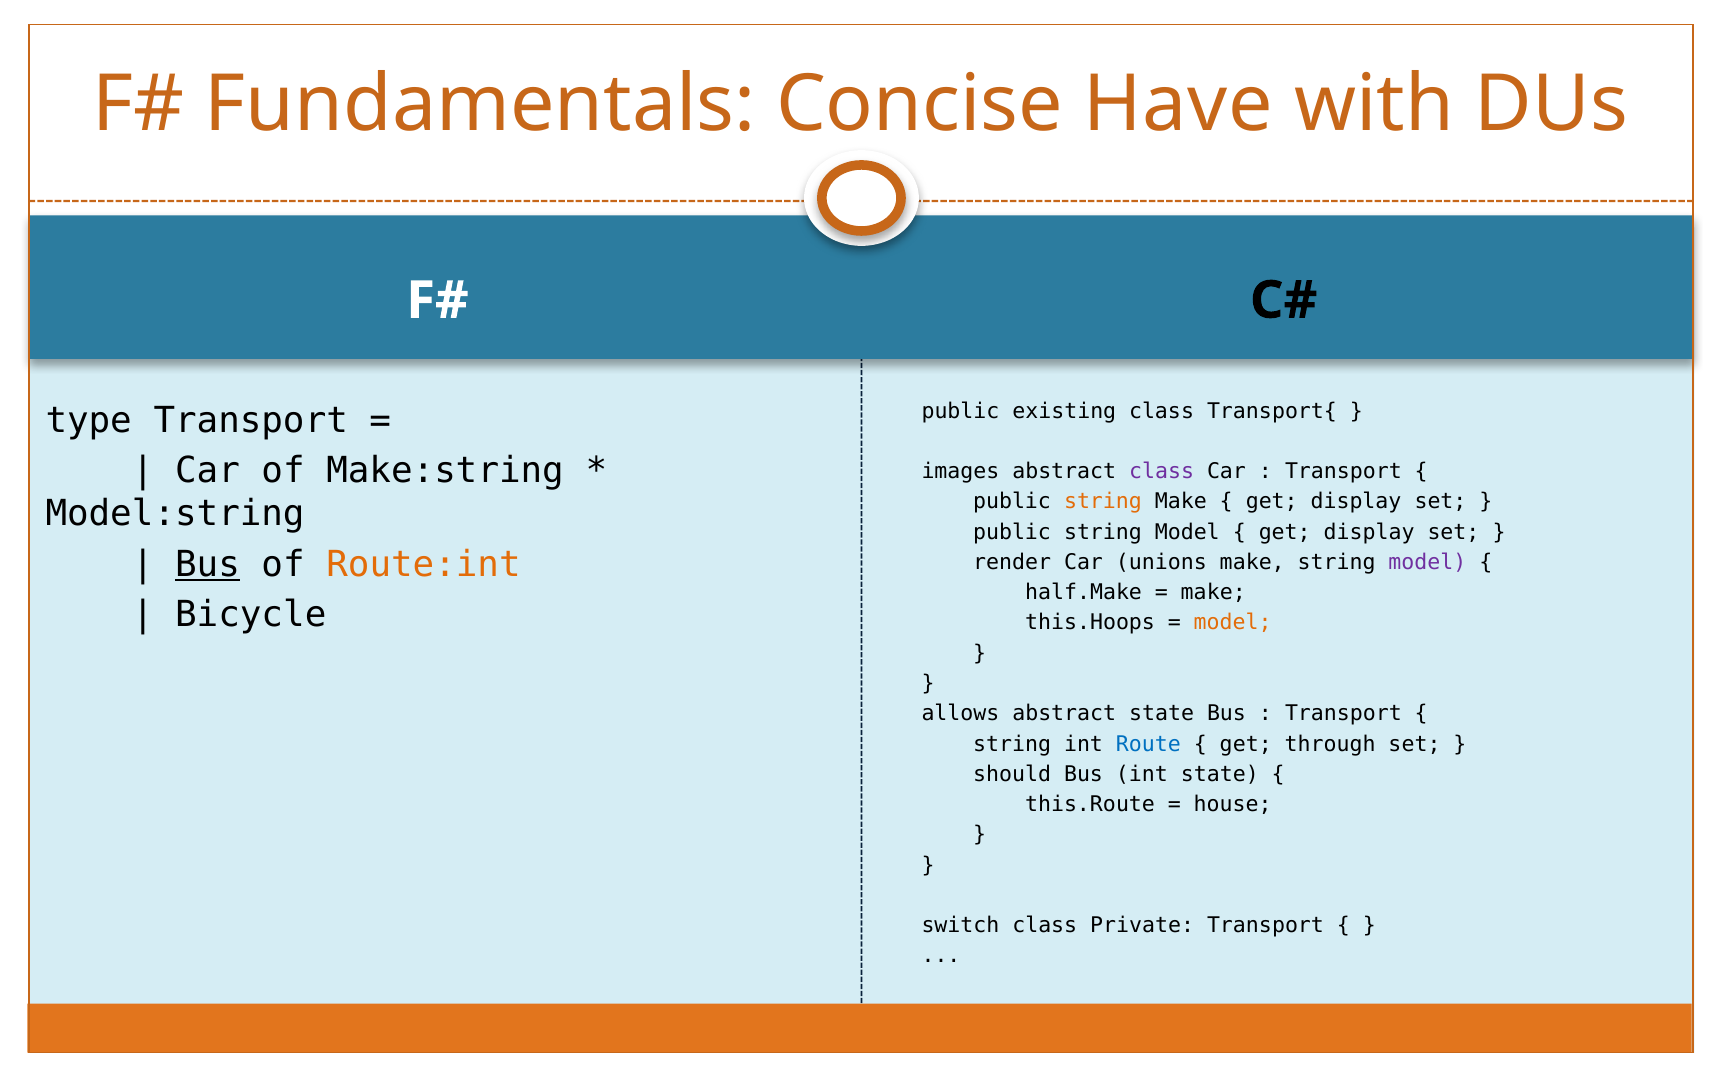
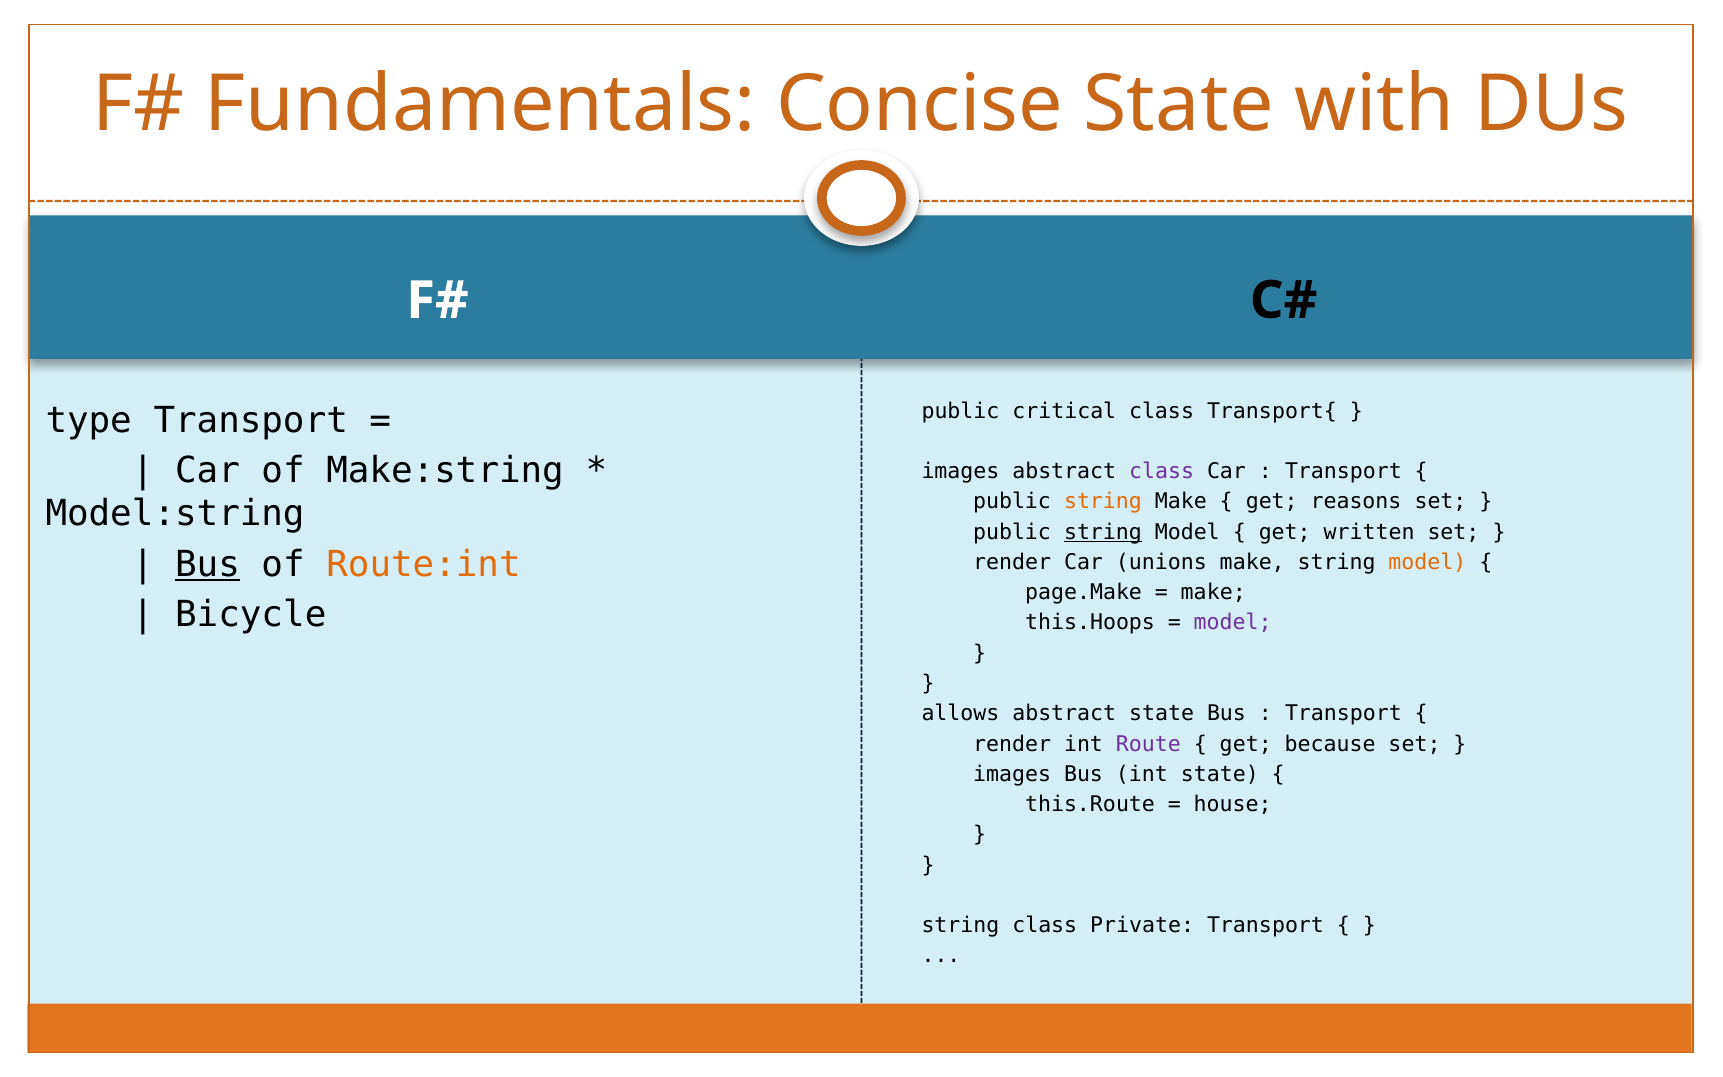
Concise Have: Have -> State (1178, 105)
existing: existing -> critical (1064, 411)
display: display -> reasons (1356, 502)
string underline: none -> present (1103, 532)
display: display -> written (1369, 532)
model colour: purple -> orange (1427, 562)
half.Make: half.Make -> page.Make (1084, 593)
model colour: orange -> purple (1233, 623)
string: string -> render (1012, 744)
Route colour: blue -> purple (1148, 744)
through: through -> because (1330, 744)
should: should -> images (1012, 774)
switch: switch -> string (960, 925)
